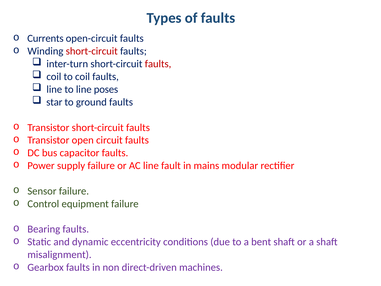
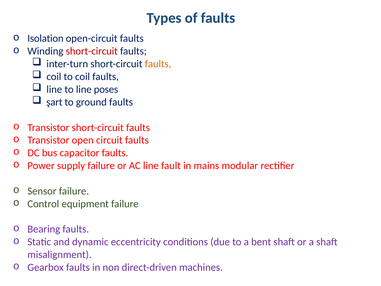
Currents: Currents -> Isolation (45, 38)
faults colour: red -> orange (158, 64)
star: star -> şart (54, 102)
